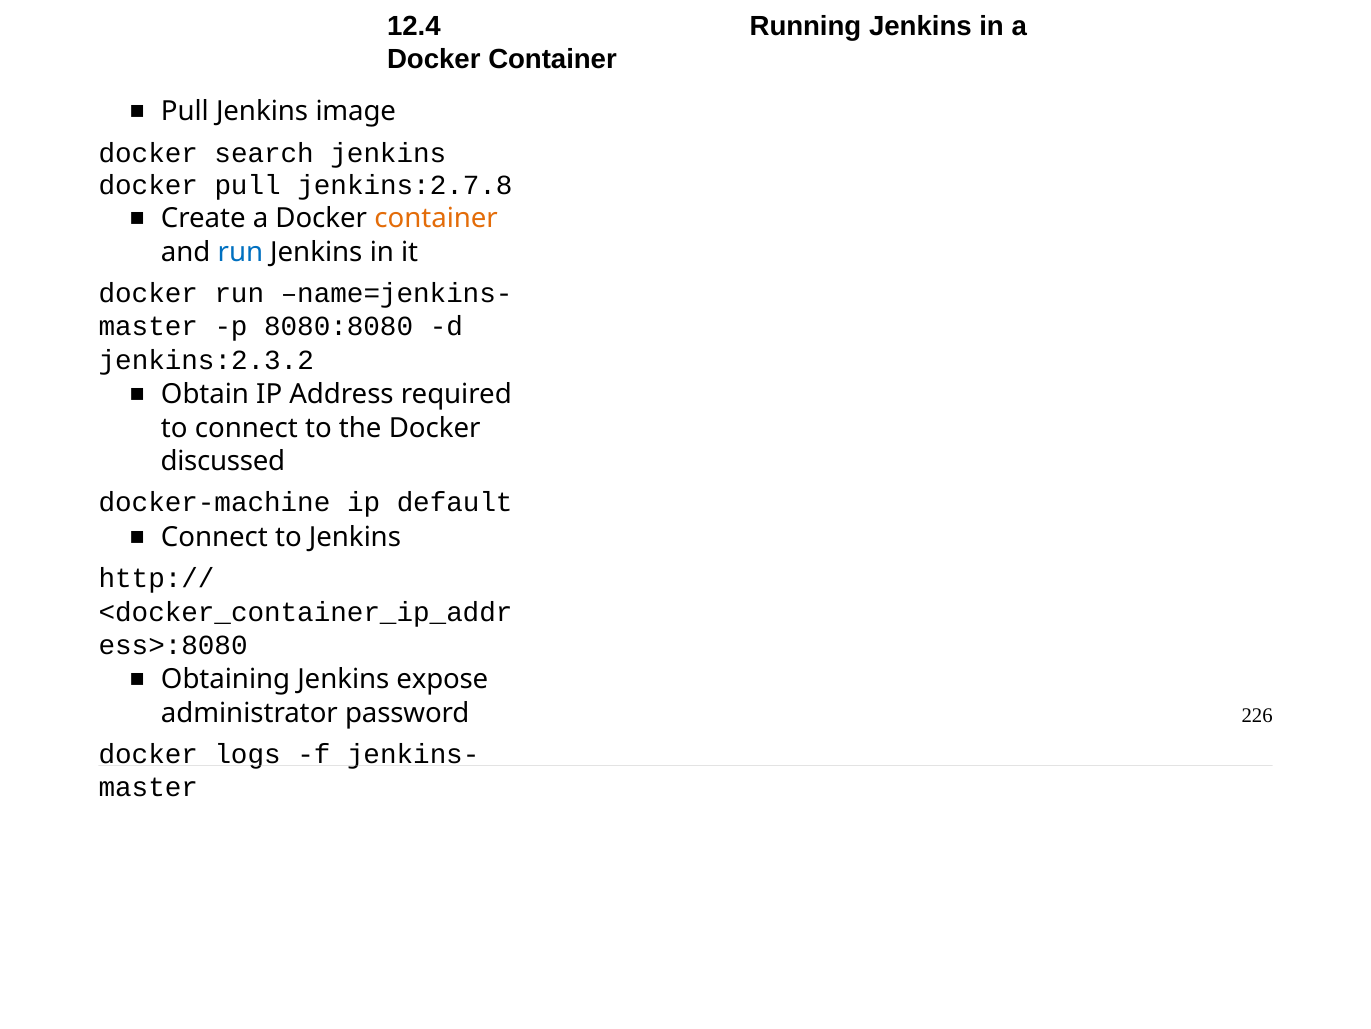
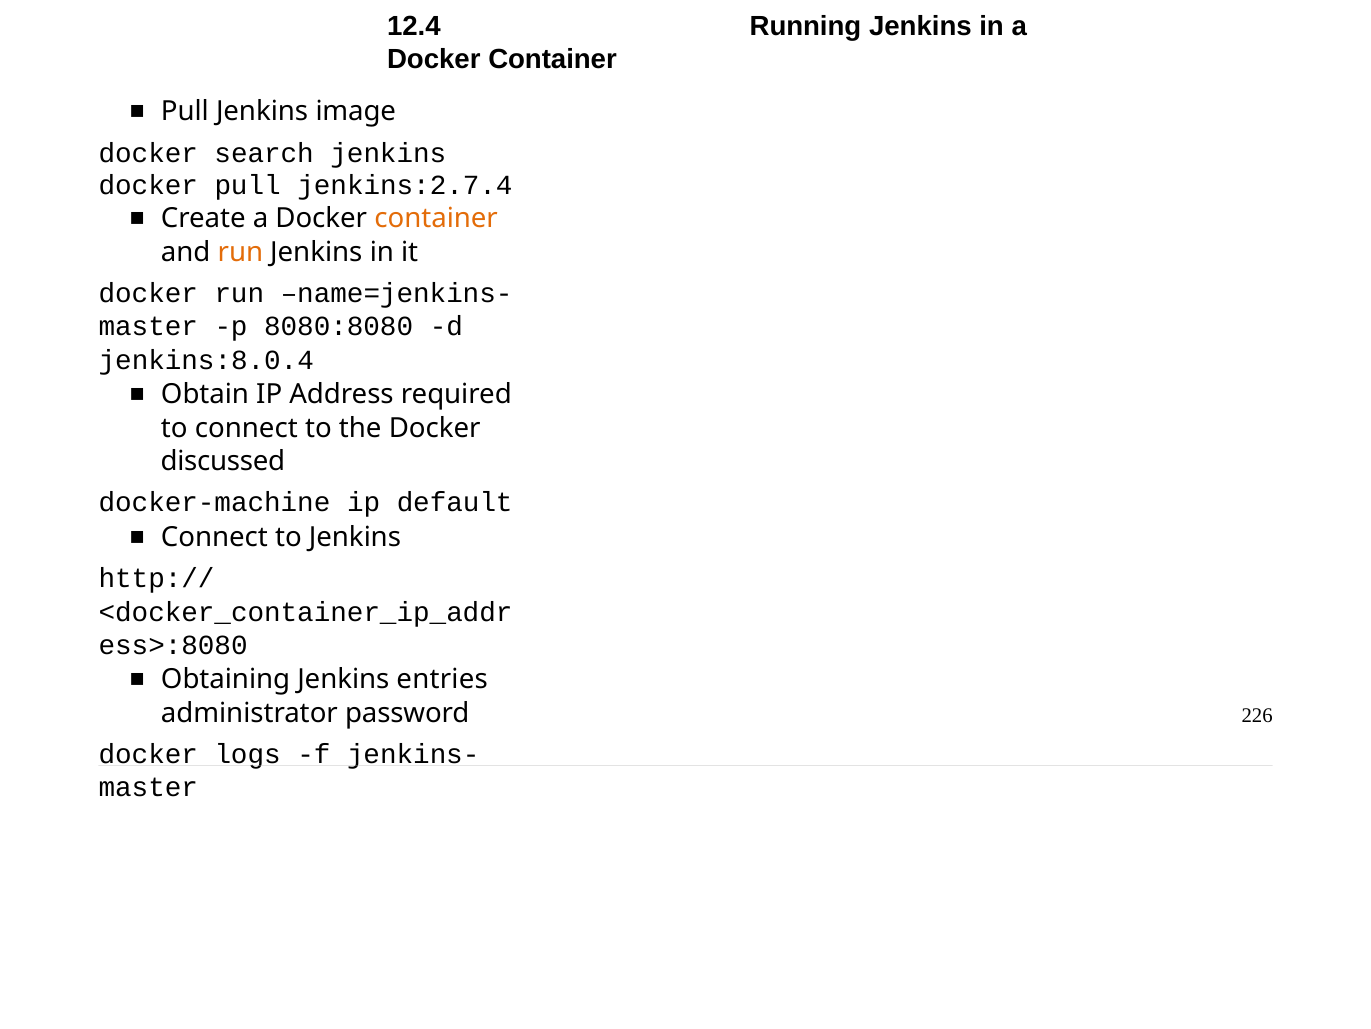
jenkins:2.7.8: jenkins:2.7.8 -> jenkins:2.7.4 (405, 185)
run colour: blue -> orange (240, 252)
jenkins:2.3.2: jenkins:2.3.2 -> jenkins:8.0.4 (206, 360)
expose: expose -> entries (442, 679)
